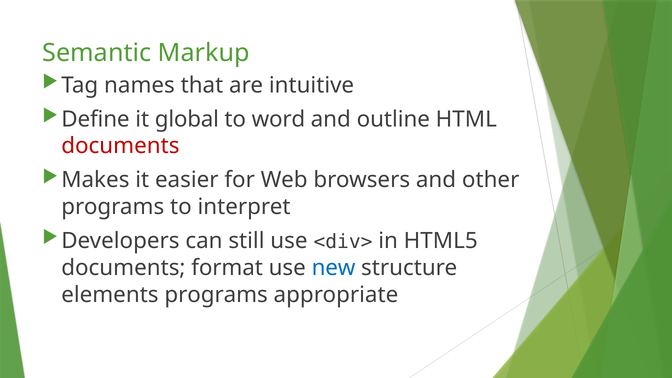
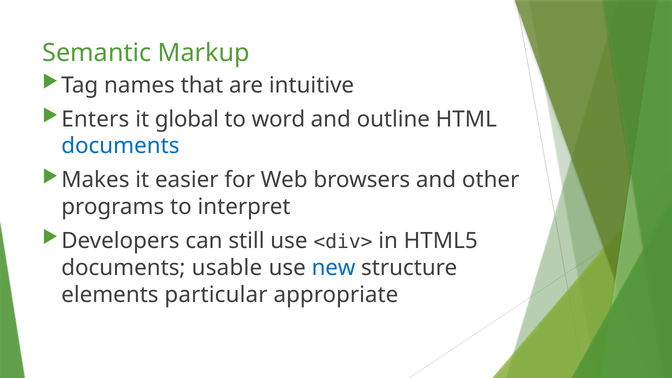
Define: Define -> Enters (95, 119)
documents colour: red -> blue (120, 146)
format: format -> usable (227, 268)
elements programs: programs -> particular (216, 295)
